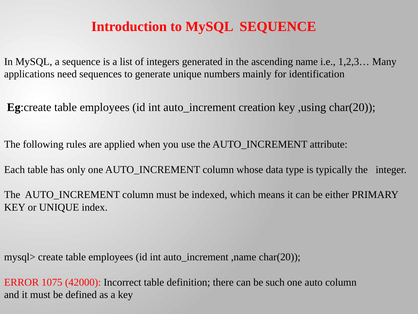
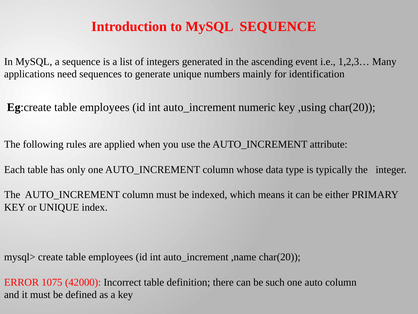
name: name -> event (307, 61)
creation: creation -> numeric (257, 107)
